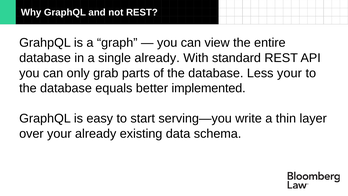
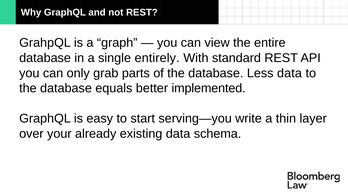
single already: already -> entirely (157, 58)
Less your: your -> data (289, 73)
